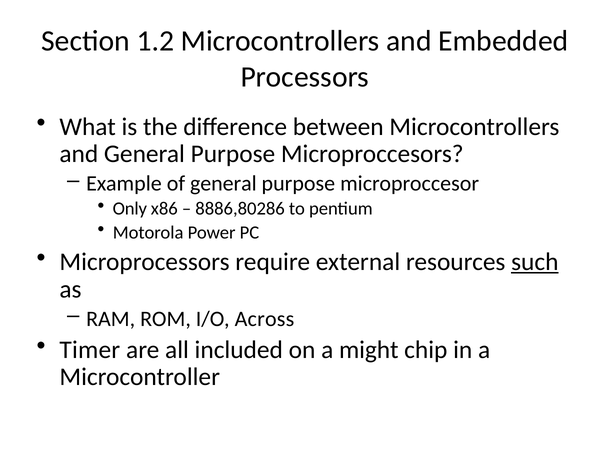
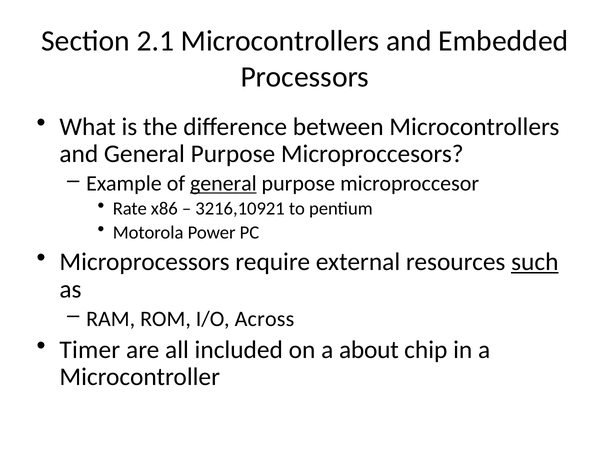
1.2: 1.2 -> 2.1 (155, 41)
general underline: none -> present (223, 184)
Only: Only -> Rate (130, 209)
8886,80286: 8886,80286 -> 3216,10921 (240, 209)
might: might -> about (369, 350)
